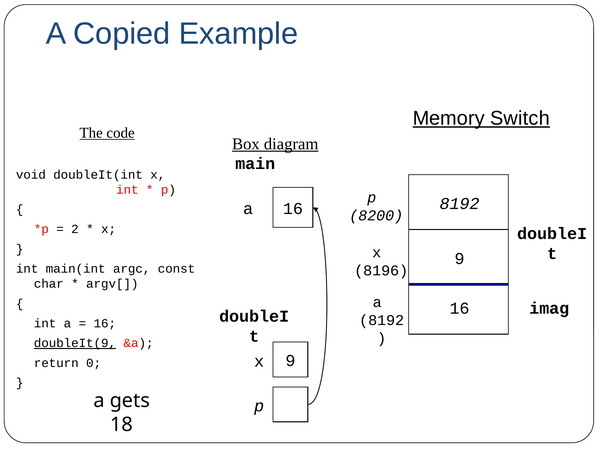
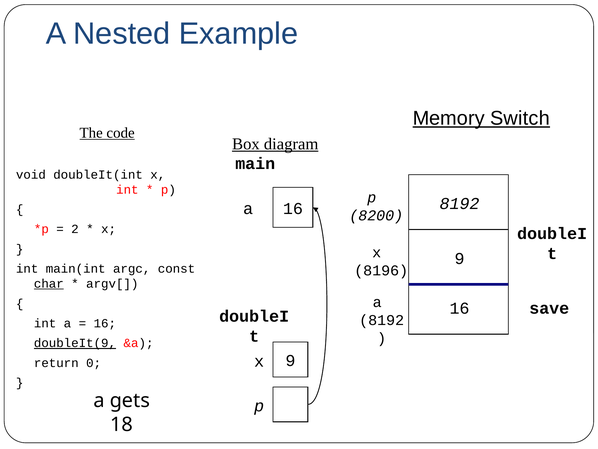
Copied: Copied -> Nested (122, 34)
char underline: none -> present (49, 283)
imag: imag -> save (549, 308)
